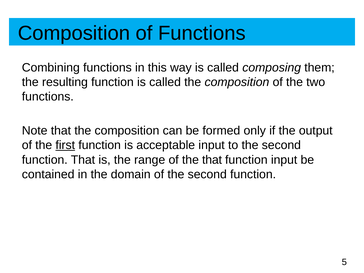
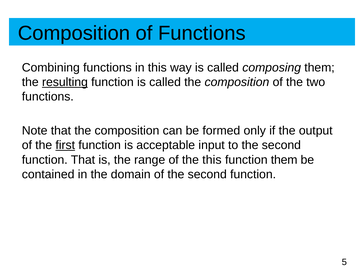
resulting underline: none -> present (65, 82)
the that: that -> this (212, 160)
function input: input -> them (284, 160)
